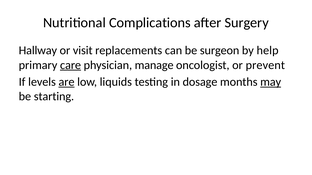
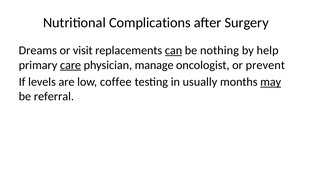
Hallway: Hallway -> Dreams (38, 51)
can underline: none -> present (174, 51)
surgeon: surgeon -> nothing (220, 51)
are underline: present -> none (67, 82)
liquids: liquids -> coffee (116, 82)
dosage: dosage -> usually (200, 82)
starting: starting -> referral (54, 97)
